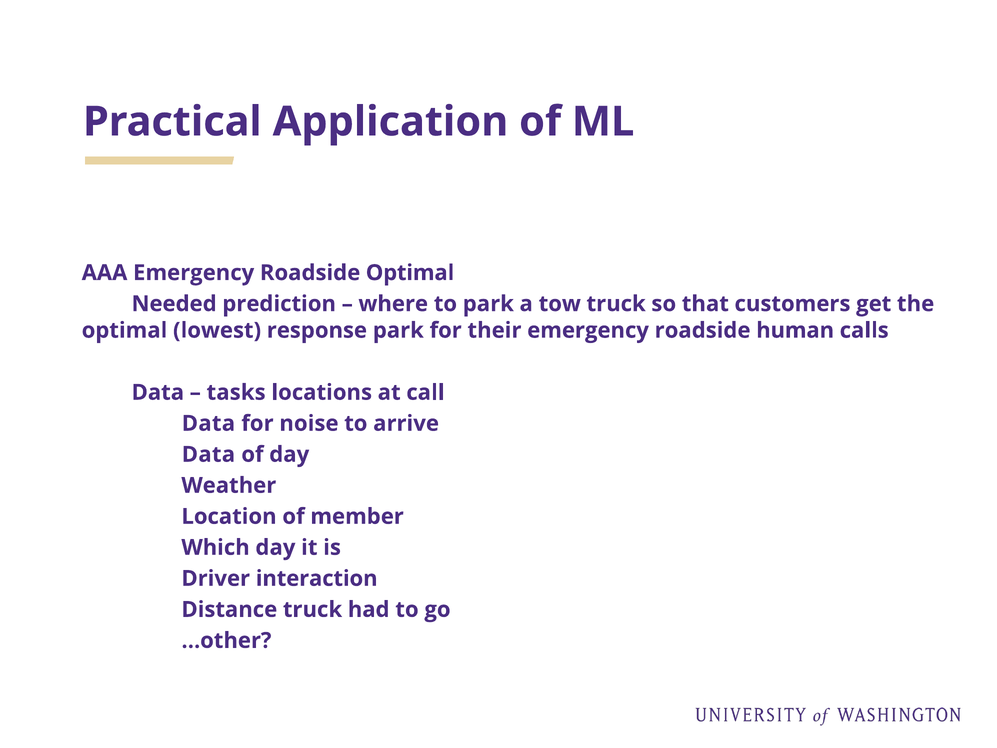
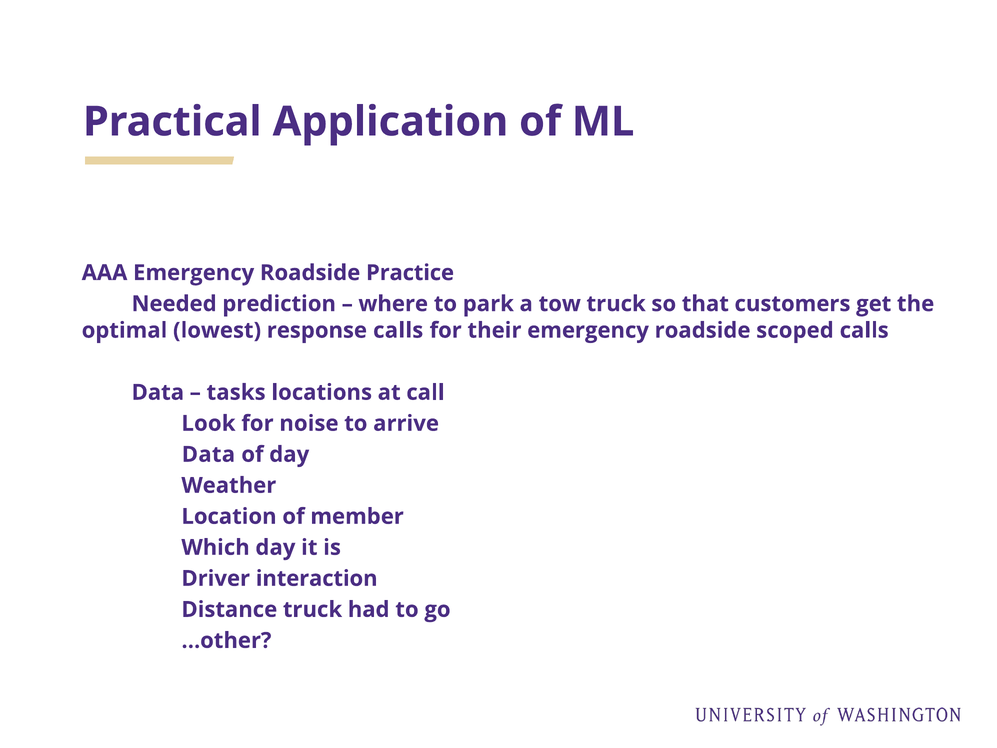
Roadside Optimal: Optimal -> Practice (410, 273)
response park: park -> calls (398, 330)
human: human -> scoped (795, 330)
Data: Data -> Look (208, 423)
